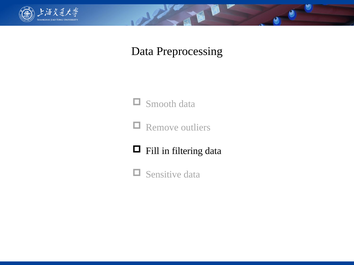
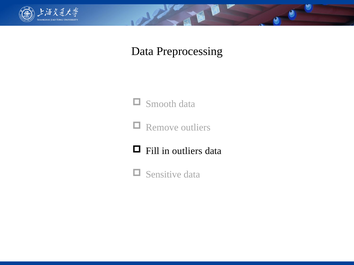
in filtering: filtering -> outliers (187, 151)
